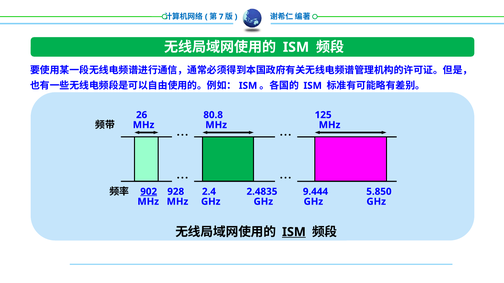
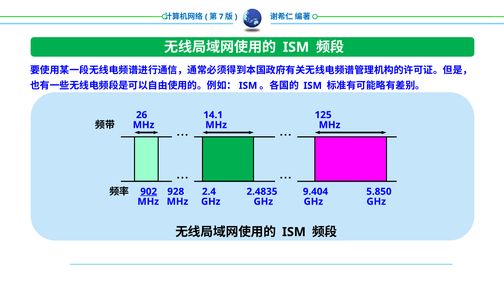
80.8: 80.8 -> 14.1 (213, 115)
9.444: 9.444 -> 9.404 (315, 192)
ISM underline: present -> none (294, 232)
